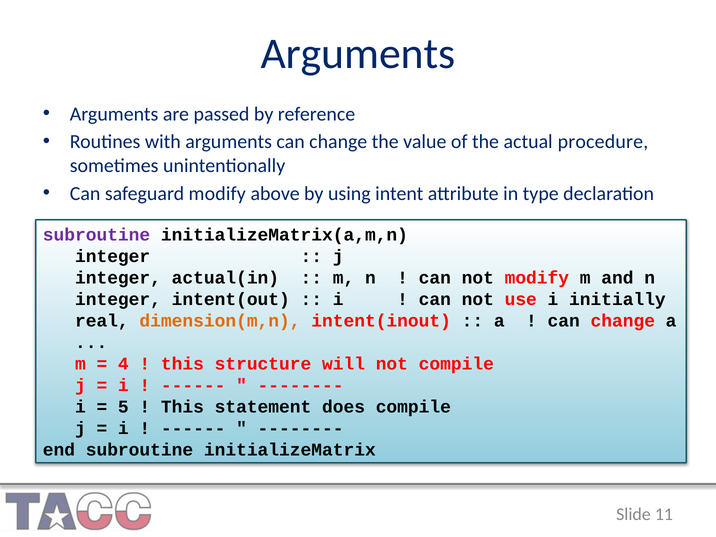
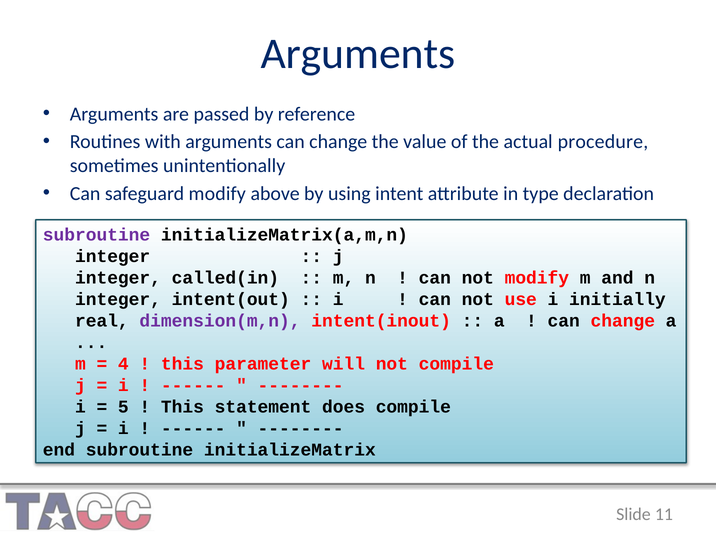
actual(in: actual(in -> called(in (225, 278)
dimension(m,n colour: orange -> purple (220, 321)
structure: structure -> parameter (263, 364)
